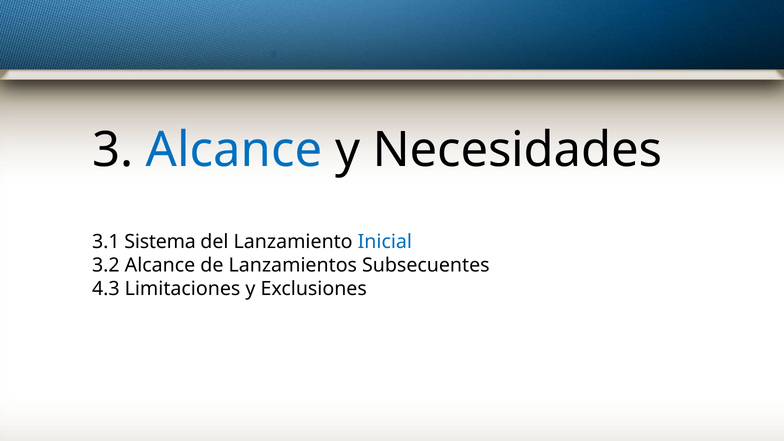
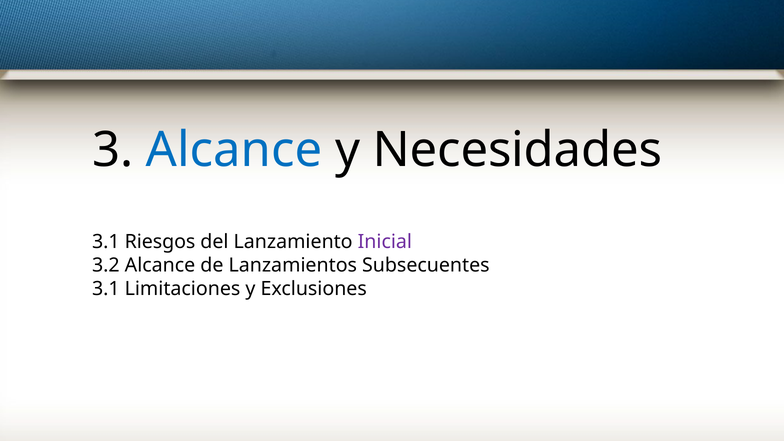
Sistema: Sistema -> Riesgos (160, 242)
Inicial colour: blue -> purple (385, 242)
4.3: 4.3 -> 3.1 (106, 289)
